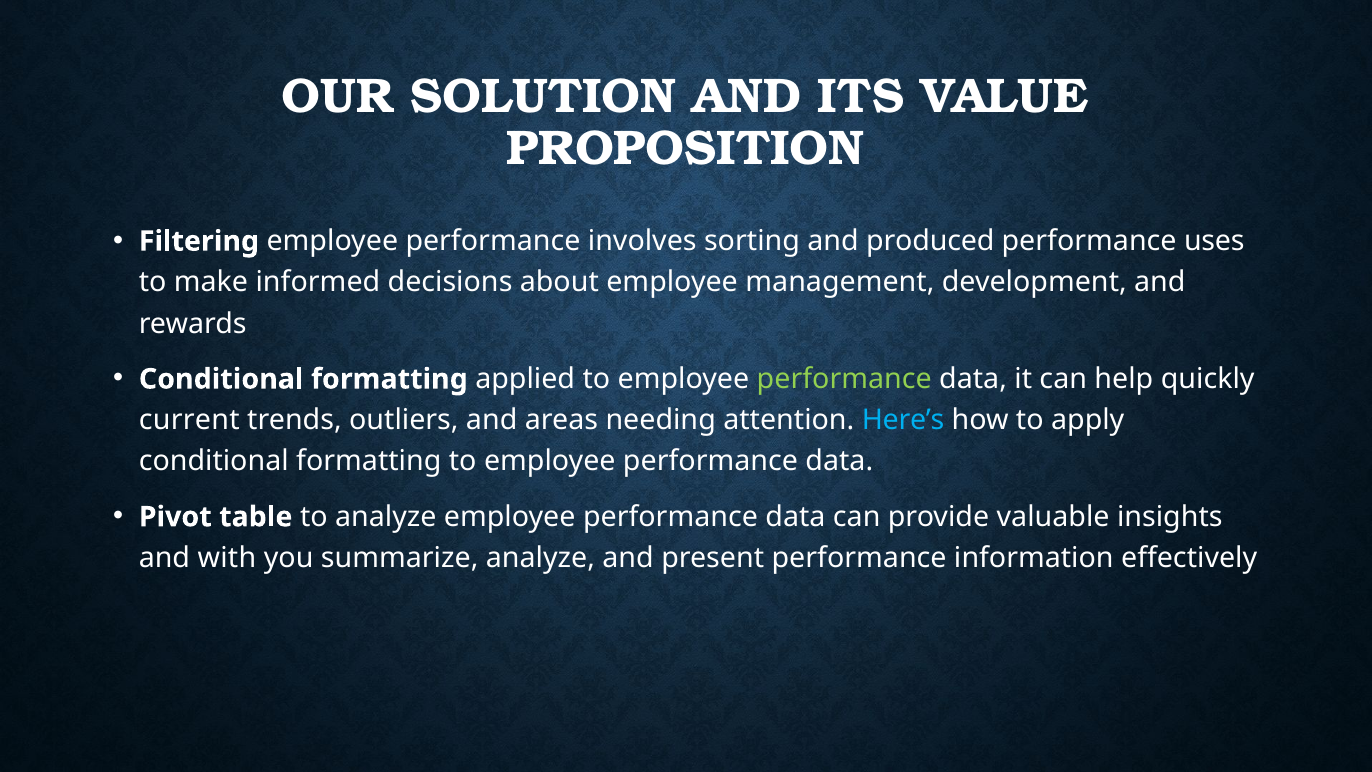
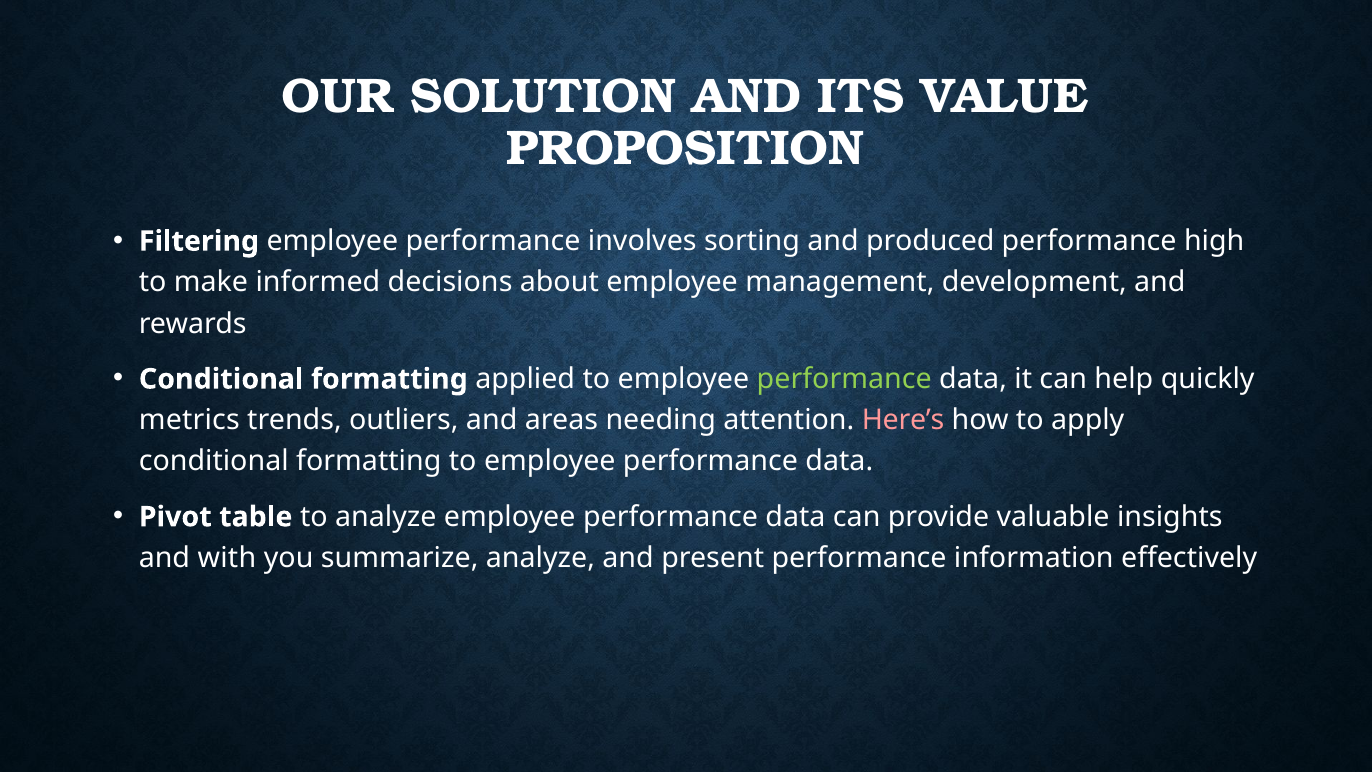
uses: uses -> high (1214, 241)
current: current -> metrics (189, 420)
Here’s colour: light blue -> pink (903, 420)
